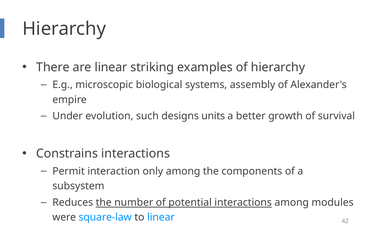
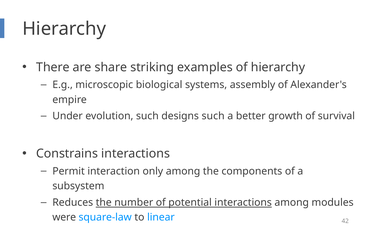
are linear: linear -> share (111, 67)
designs units: units -> such (213, 116)
